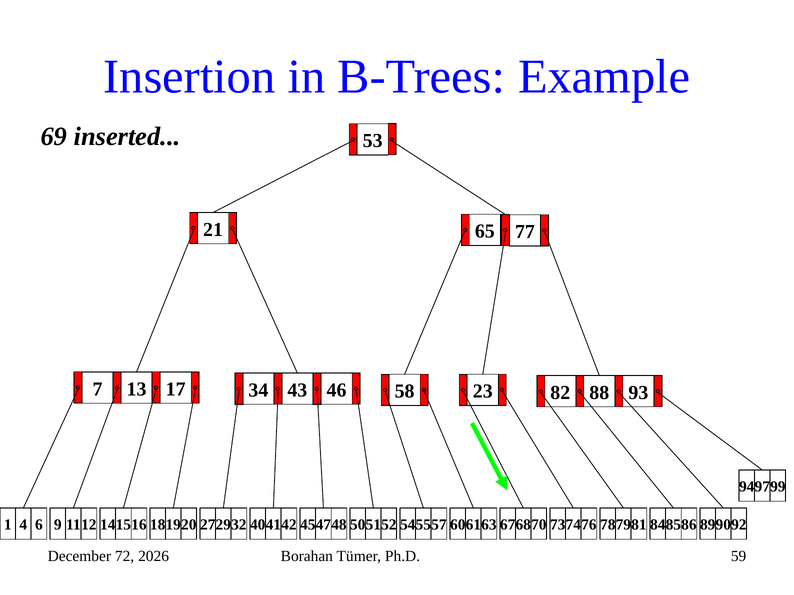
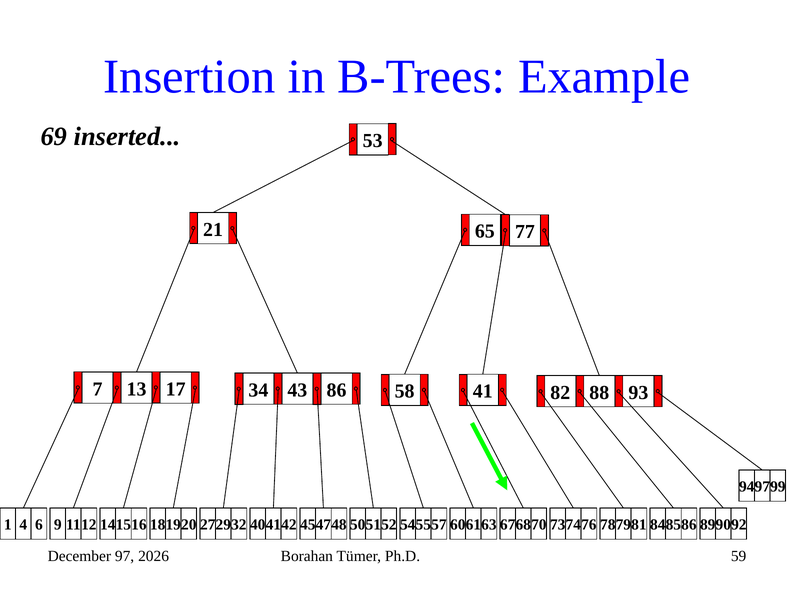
46: 46 -> 86 (337, 390)
23: 23 -> 41 (483, 392)
72: 72 -> 97 (125, 557)
